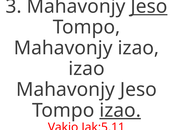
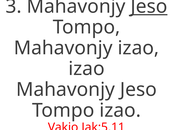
izao underline: present -> none (120, 110)
